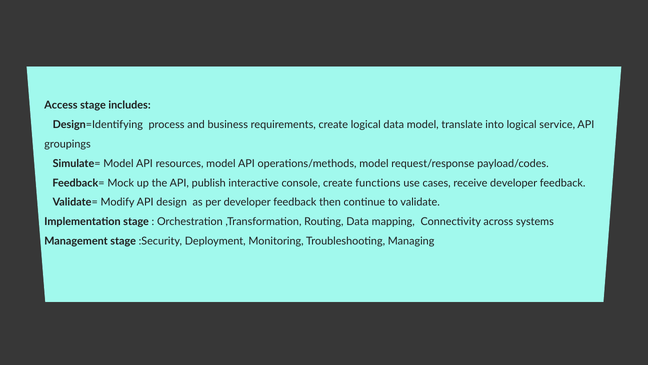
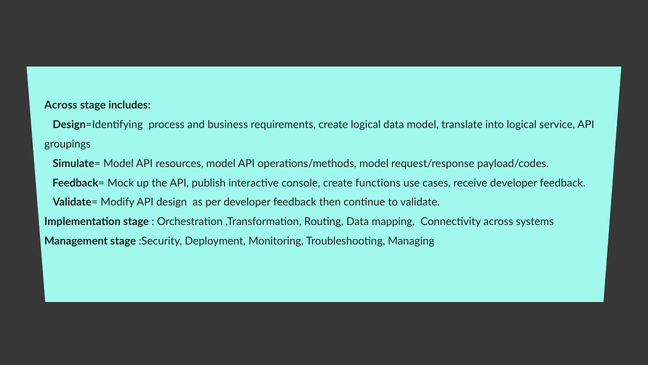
Access: Access -> Across (61, 105)
